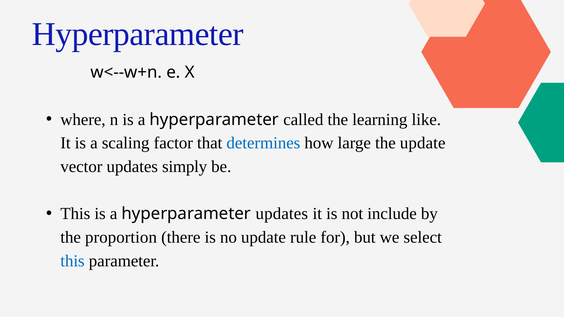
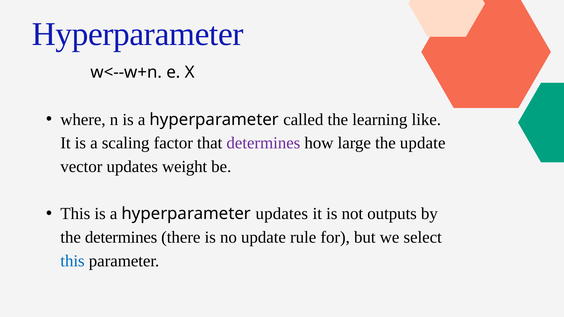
determines colour: blue -> purple (263, 143)
simply: simply -> weight (185, 167)
include: include -> outputs (392, 214)
the proportion: proportion -> determines (121, 237)
